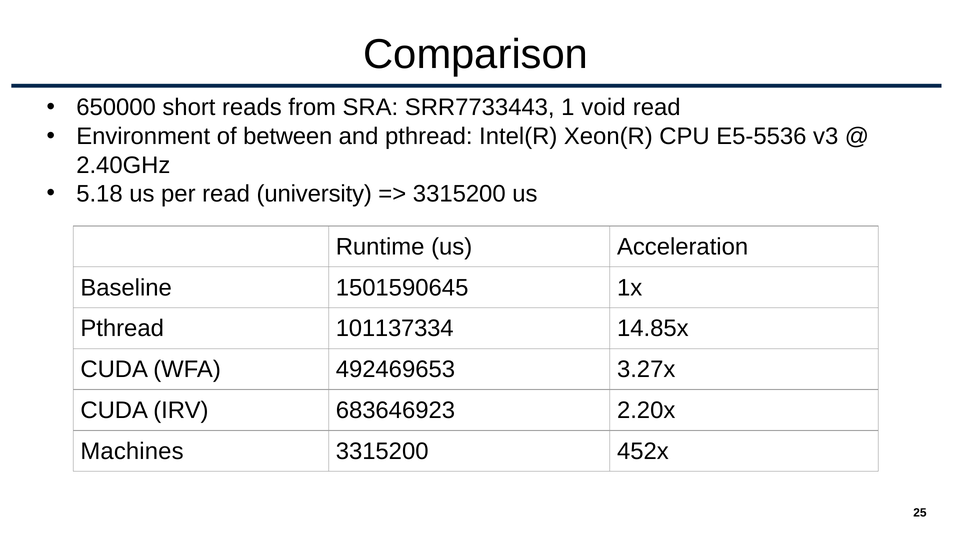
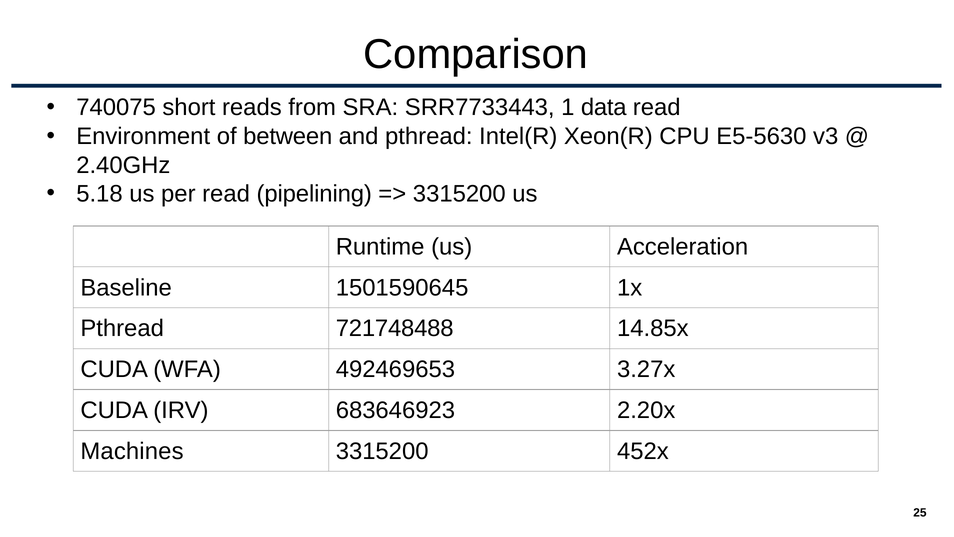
650000: 650000 -> 740075 (116, 107)
void: void -> data (604, 107)
E5-5536: E5-5536 -> E5-5630 (761, 136)
university: university -> pipelining (314, 194)
101137334: 101137334 -> 721748488 (395, 328)
